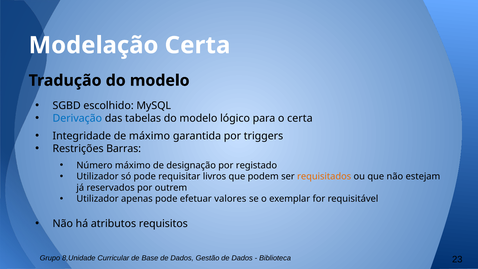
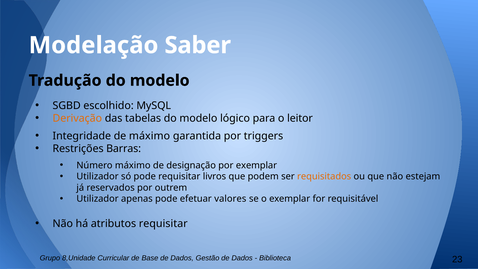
Modelação Certa: Certa -> Saber (198, 45)
Derivação colour: blue -> orange (77, 118)
o certa: certa -> leitor (300, 118)
por registado: registado -> exemplar (256, 165)
atributos requisitos: requisitos -> requisitar (163, 224)
